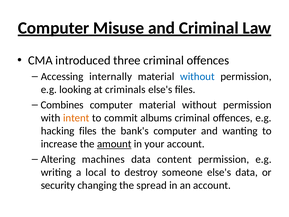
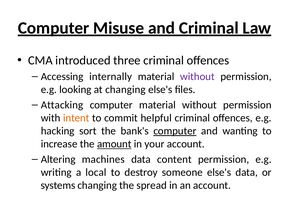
without colour: blue -> purple (197, 76)
at criminals: criminals -> changing (125, 89)
Combines: Combines -> Attacking (62, 105)
albums: albums -> helpful (156, 118)
hacking files: files -> sort (88, 131)
computer underline: none -> present (175, 131)
security: security -> systems (58, 185)
